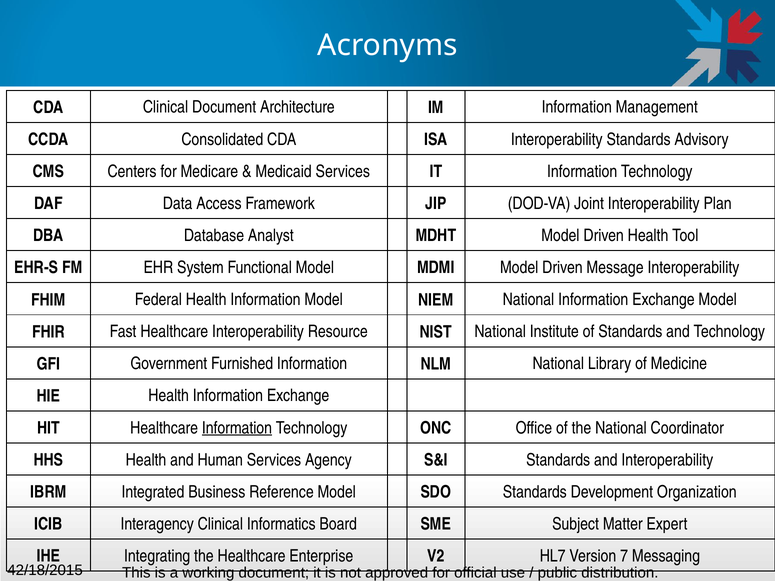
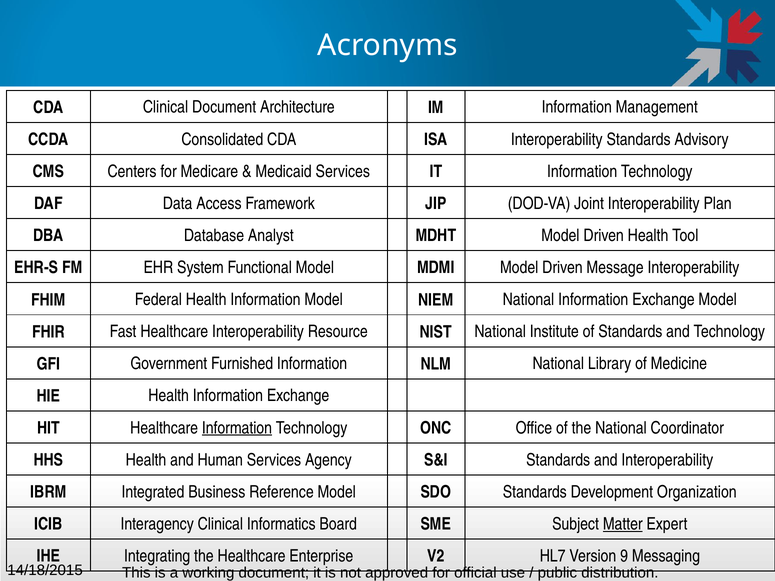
Matter underline: none -> present (623, 524)
7: 7 -> 9 (624, 556)
42/18/2015: 42/18/2015 -> 14/18/2015 (45, 571)
